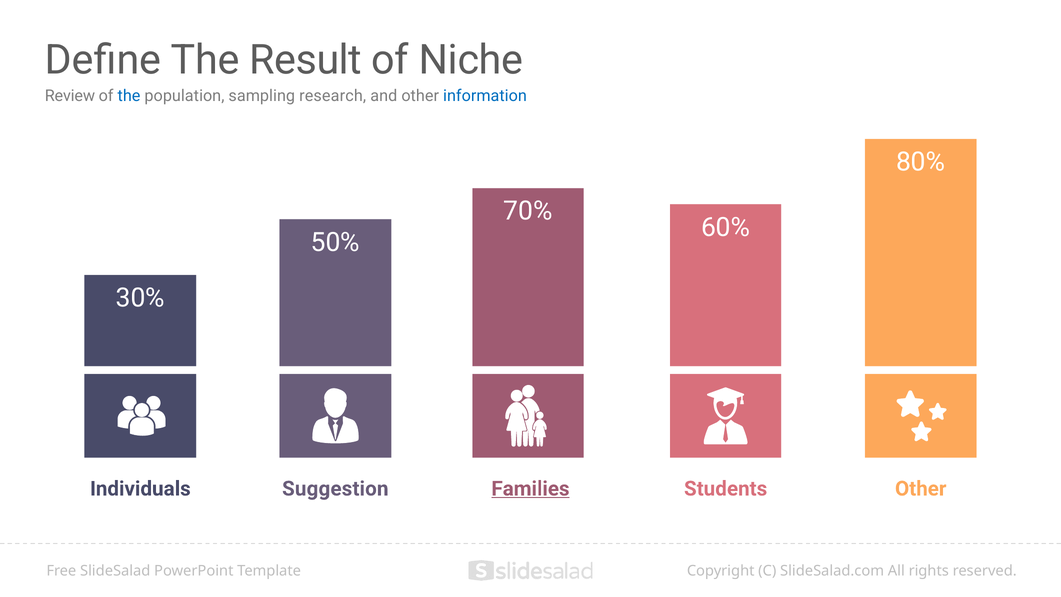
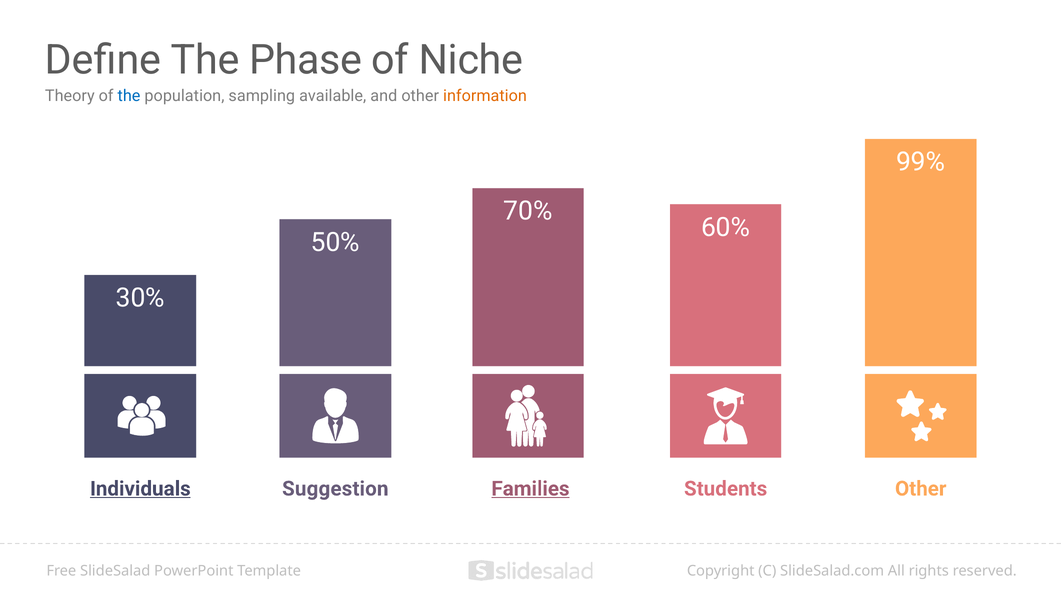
Result: Result -> Phase (306, 60)
Review: Review -> Theory (70, 96)
research: research -> available (333, 96)
information colour: blue -> orange (485, 96)
80%: 80% -> 99% (921, 162)
Individuals underline: none -> present (140, 489)
